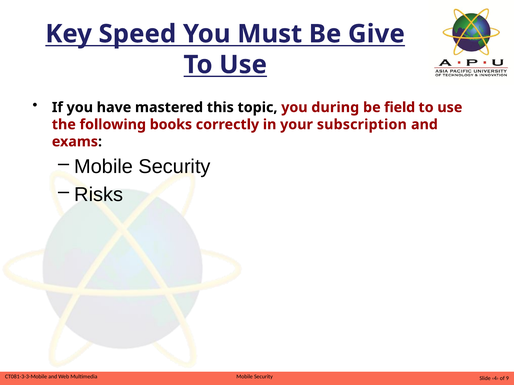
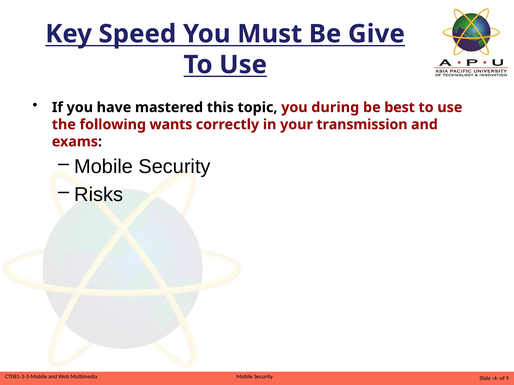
field: field -> best (400, 108)
books: books -> wants (171, 125)
subscription: subscription -> transmission (362, 125)
